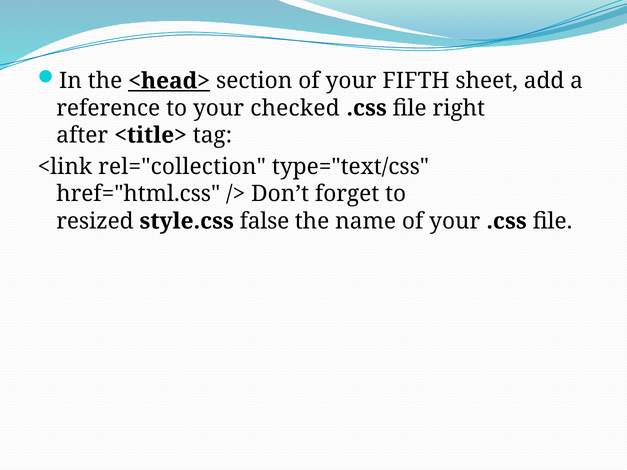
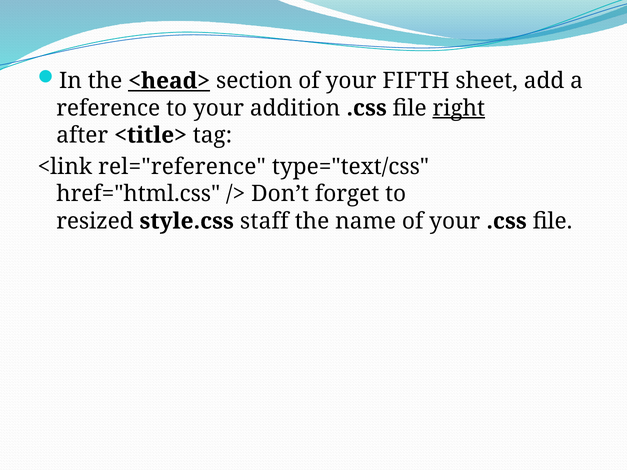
checked: checked -> addition (295, 108)
right underline: none -> present (459, 108)
rel="collection: rel="collection -> rel="reference (182, 167)
false: false -> staff (264, 221)
